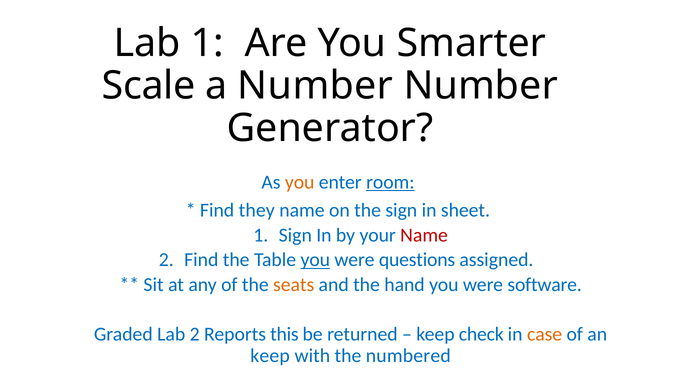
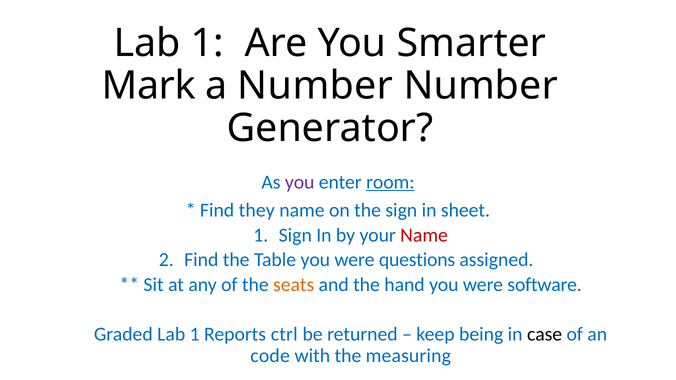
Scale: Scale -> Mark (149, 86)
you colour: orange -> purple (300, 182)
you underline: present -> none (315, 260)
Graded Lab 2: 2 -> 1 (195, 335)
this: this -> ctrl (284, 335)
check: check -> being (481, 335)
case colour: orange -> black (545, 335)
keep: keep -> code (270, 356)
numbered: numbered -> measuring (408, 356)
